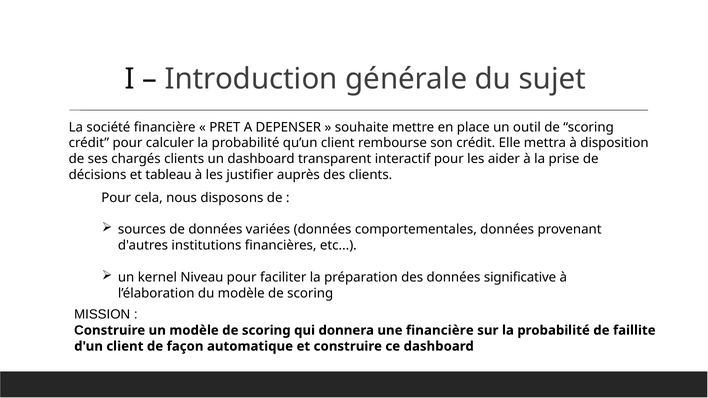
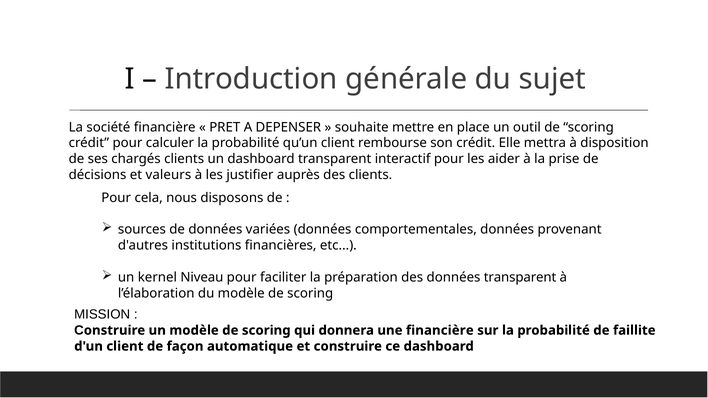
tableau: tableau -> valeurs (168, 175)
données significative: significative -> transparent (520, 278)
